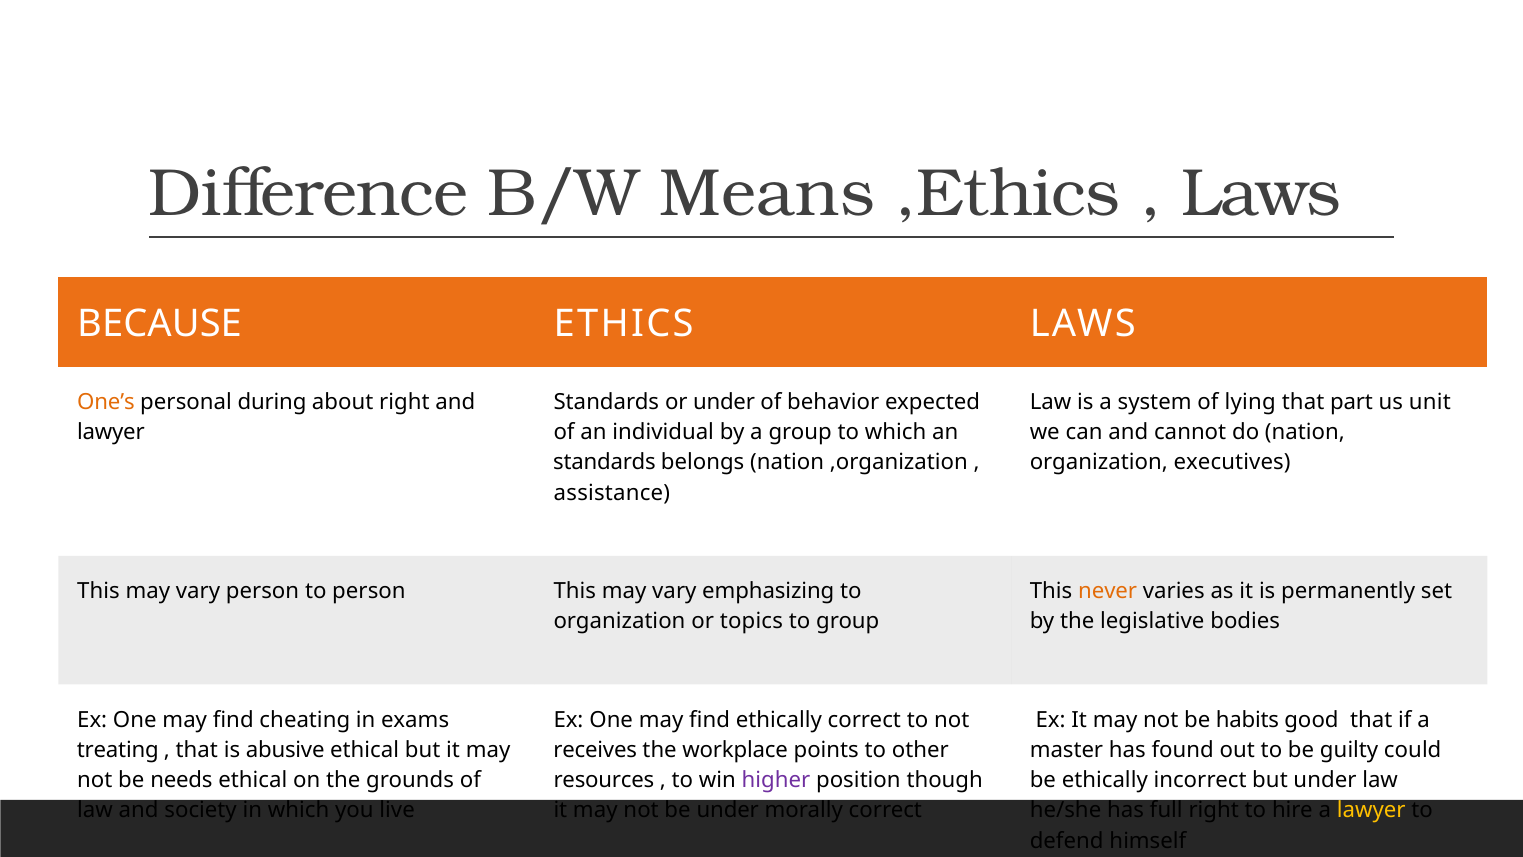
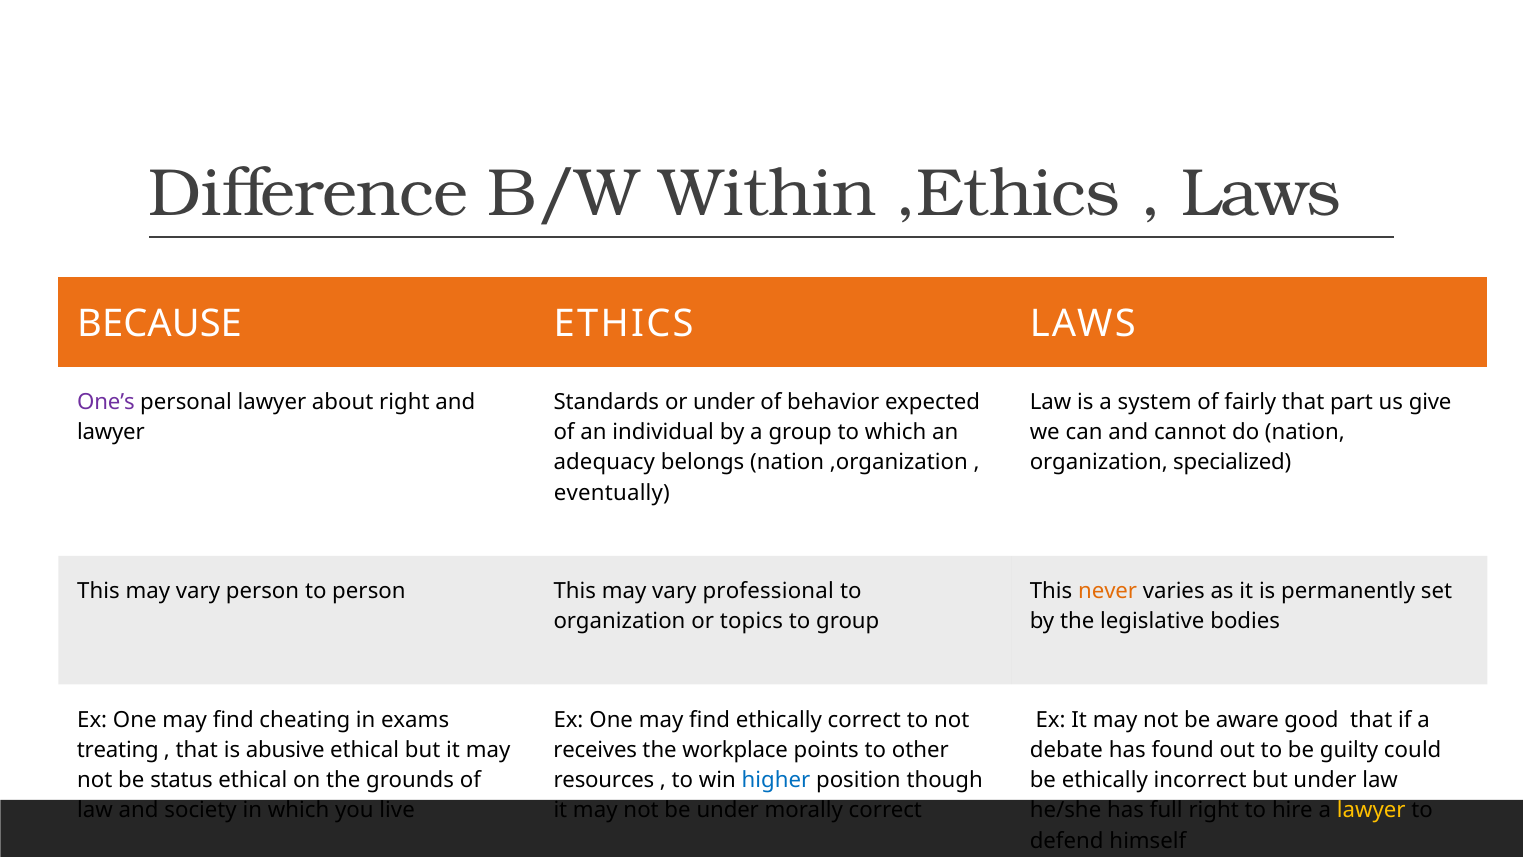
Means: Means -> Within (768, 194)
One’s colour: orange -> purple (106, 402)
personal during: during -> lawyer (272, 402)
lying: lying -> fairly (1250, 402)
unit: unit -> give (1430, 402)
standards: standards -> adequacy (604, 462)
executives: executives -> specialized (1232, 462)
assistance: assistance -> eventually (612, 493)
emphasizing: emphasizing -> professional (768, 591)
habits: habits -> aware (1247, 720)
master: master -> debate (1066, 750)
needs: needs -> status (181, 780)
higher colour: purple -> blue (776, 780)
